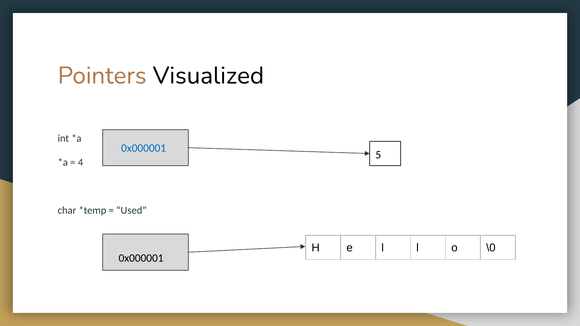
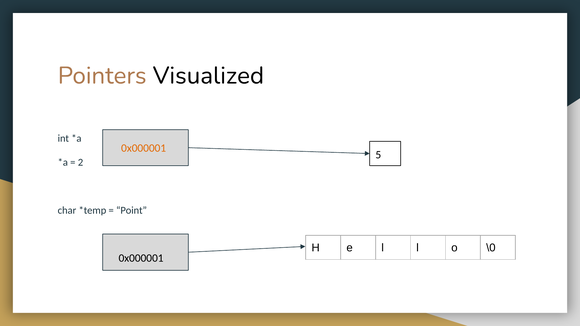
0x000001 colour: blue -> orange (144, 148)
4: 4 -> 2 (80, 162)
Used: Used -> Point (132, 211)
